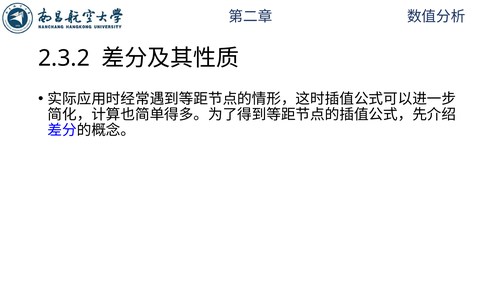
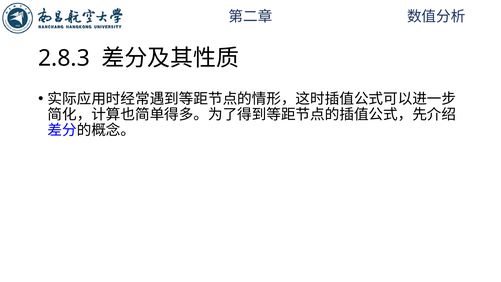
2.3.2: 2.3.2 -> 2.8.3 (64, 58)
